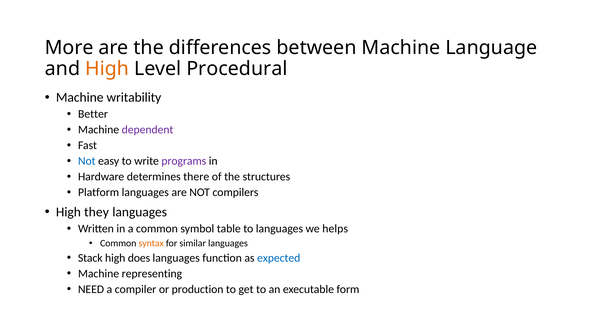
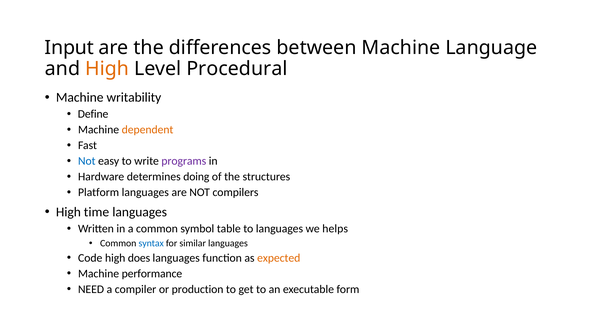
More: More -> Input (69, 48)
Better: Better -> Define (93, 114)
dependent colour: purple -> orange (148, 130)
there: there -> doing (196, 177)
they: they -> time (97, 212)
syntax colour: orange -> blue (151, 244)
Stack: Stack -> Code (90, 258)
expected colour: blue -> orange (279, 258)
representing: representing -> performance (152, 274)
